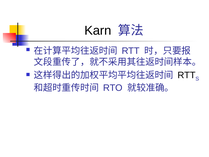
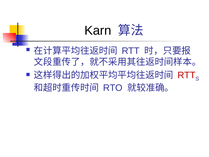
RTT colour: black -> red (187, 75)
